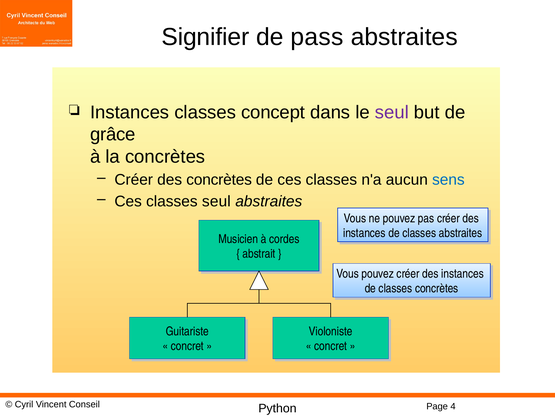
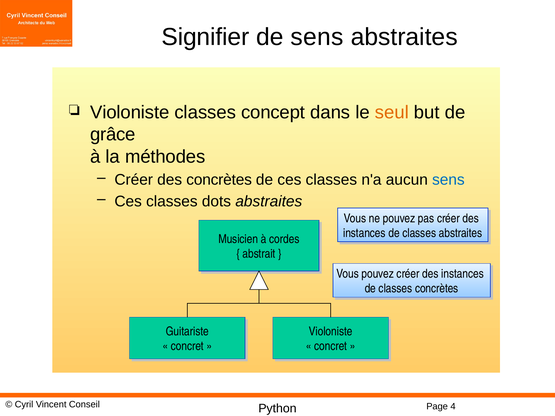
de pass: pass -> sens (317, 37)
Instances: Instances -> Violoniste (130, 112)
seul colour: purple -> orange (392, 112)
la concrètes: concrètes -> méthodes (165, 157)
classes seul: seul -> dots (216, 202)
